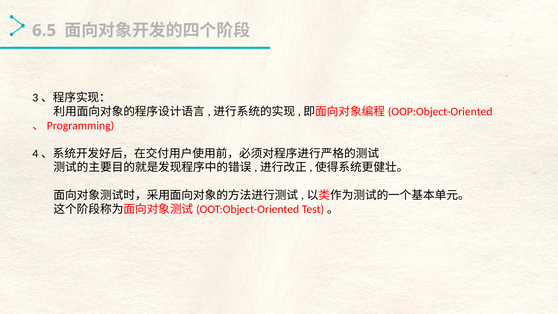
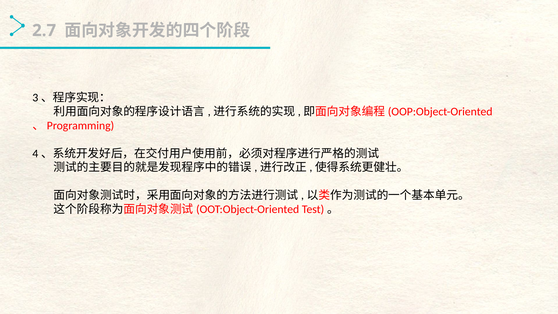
6.5: 6.5 -> 2.7 (44, 31)
